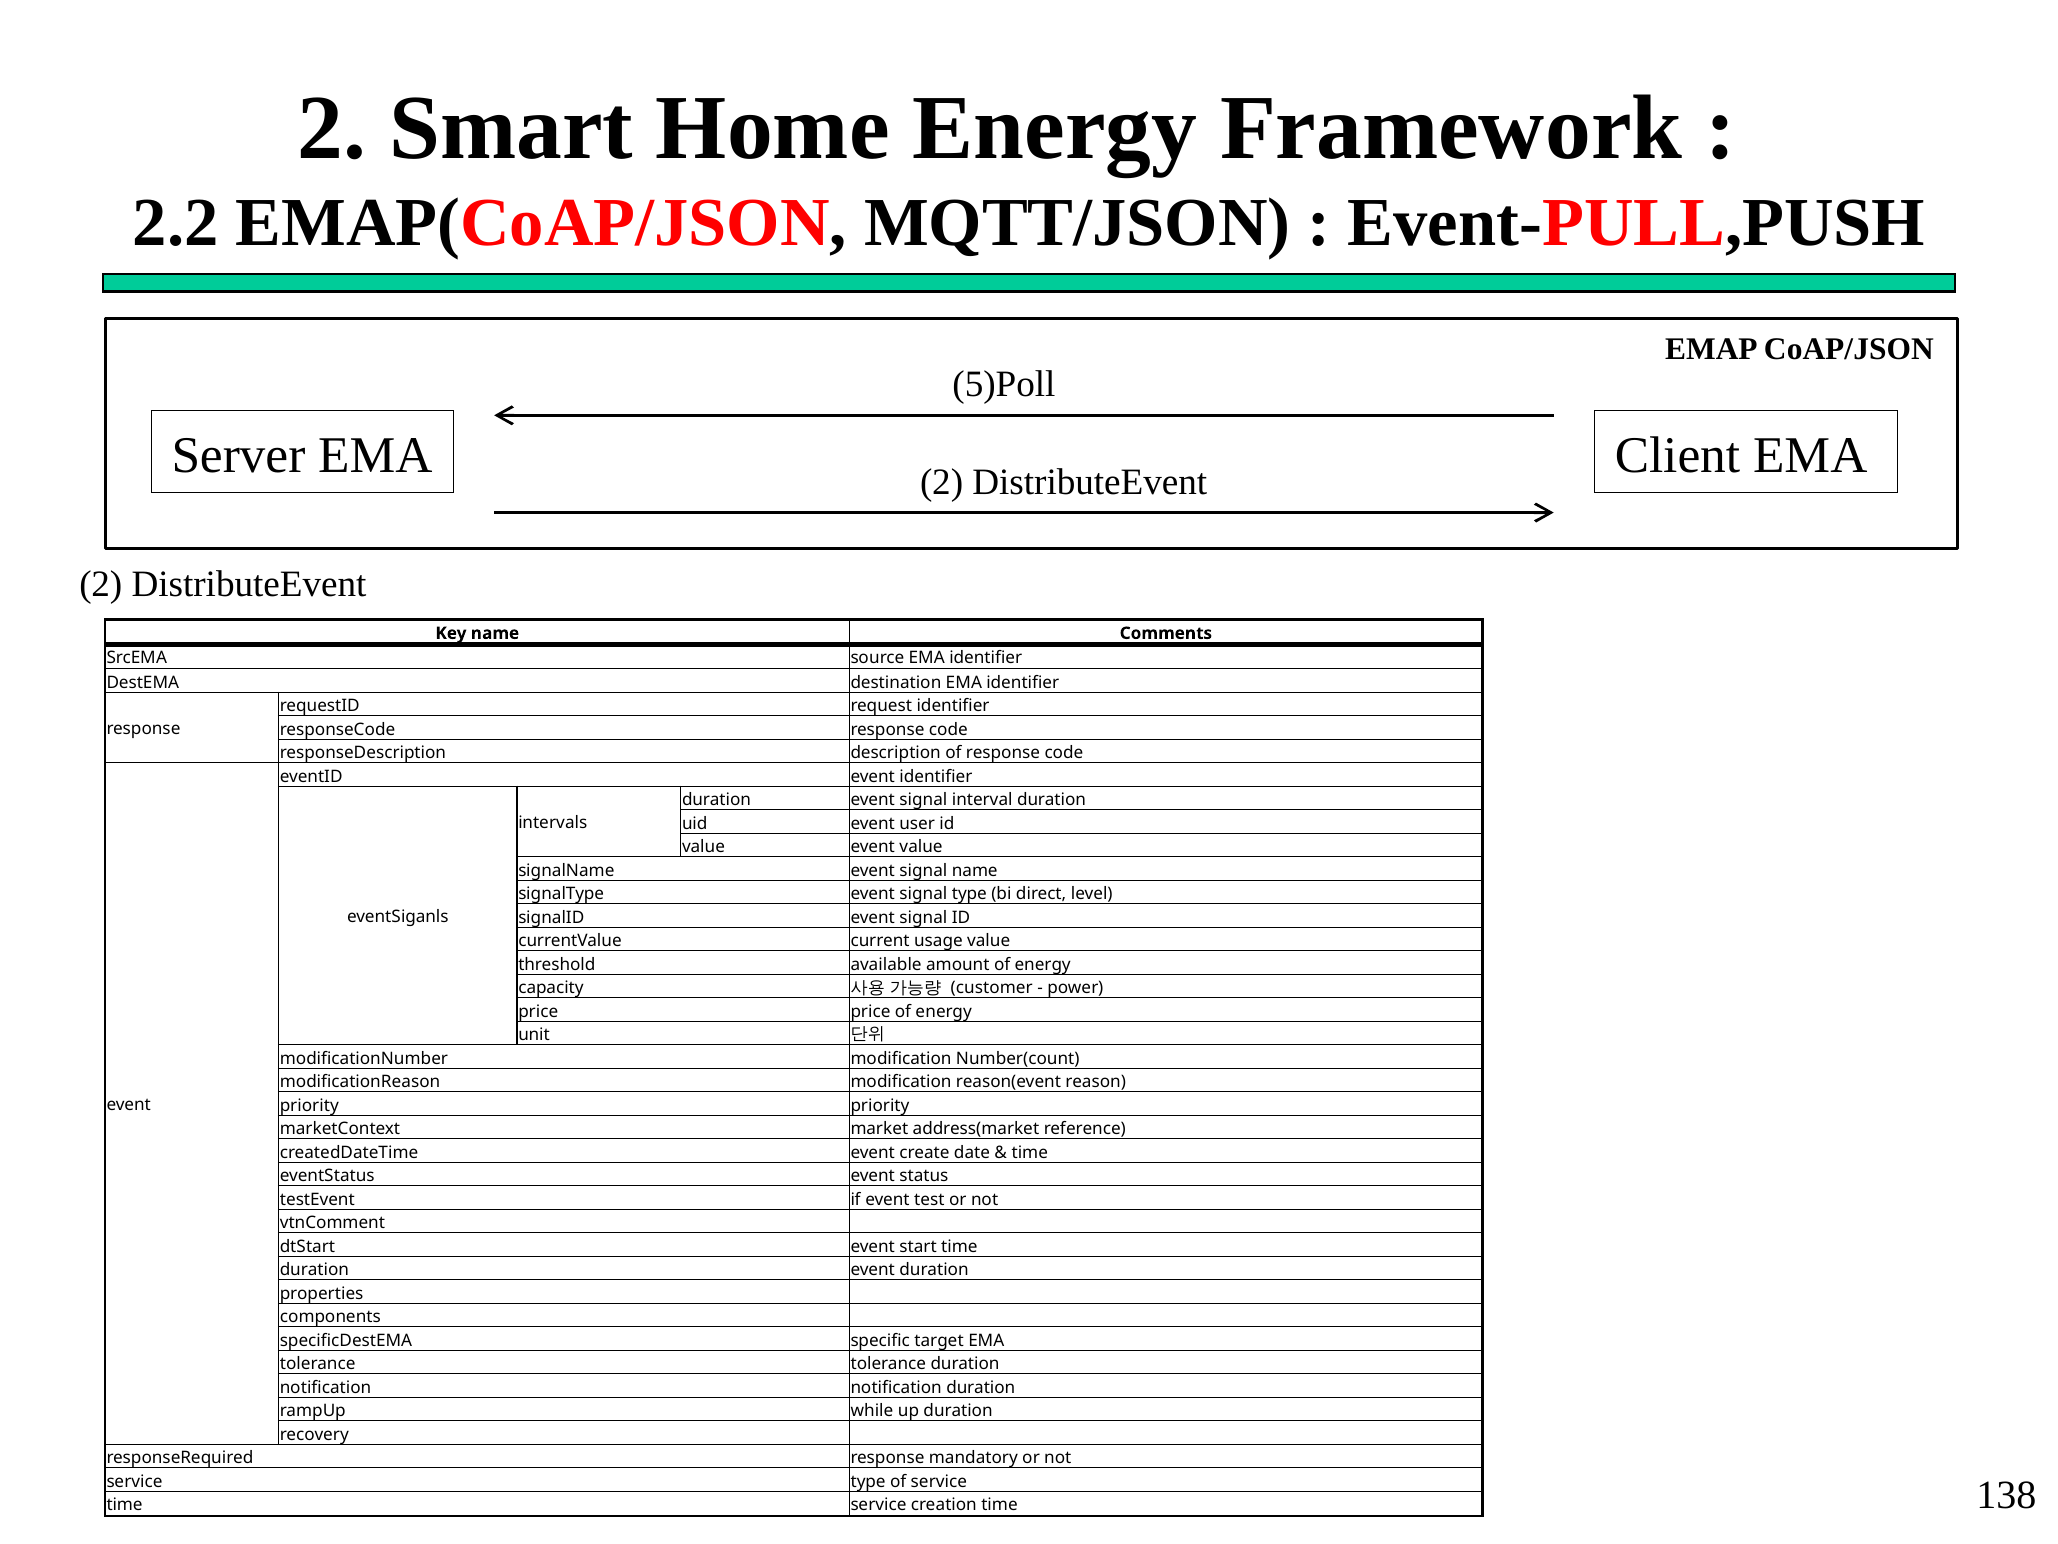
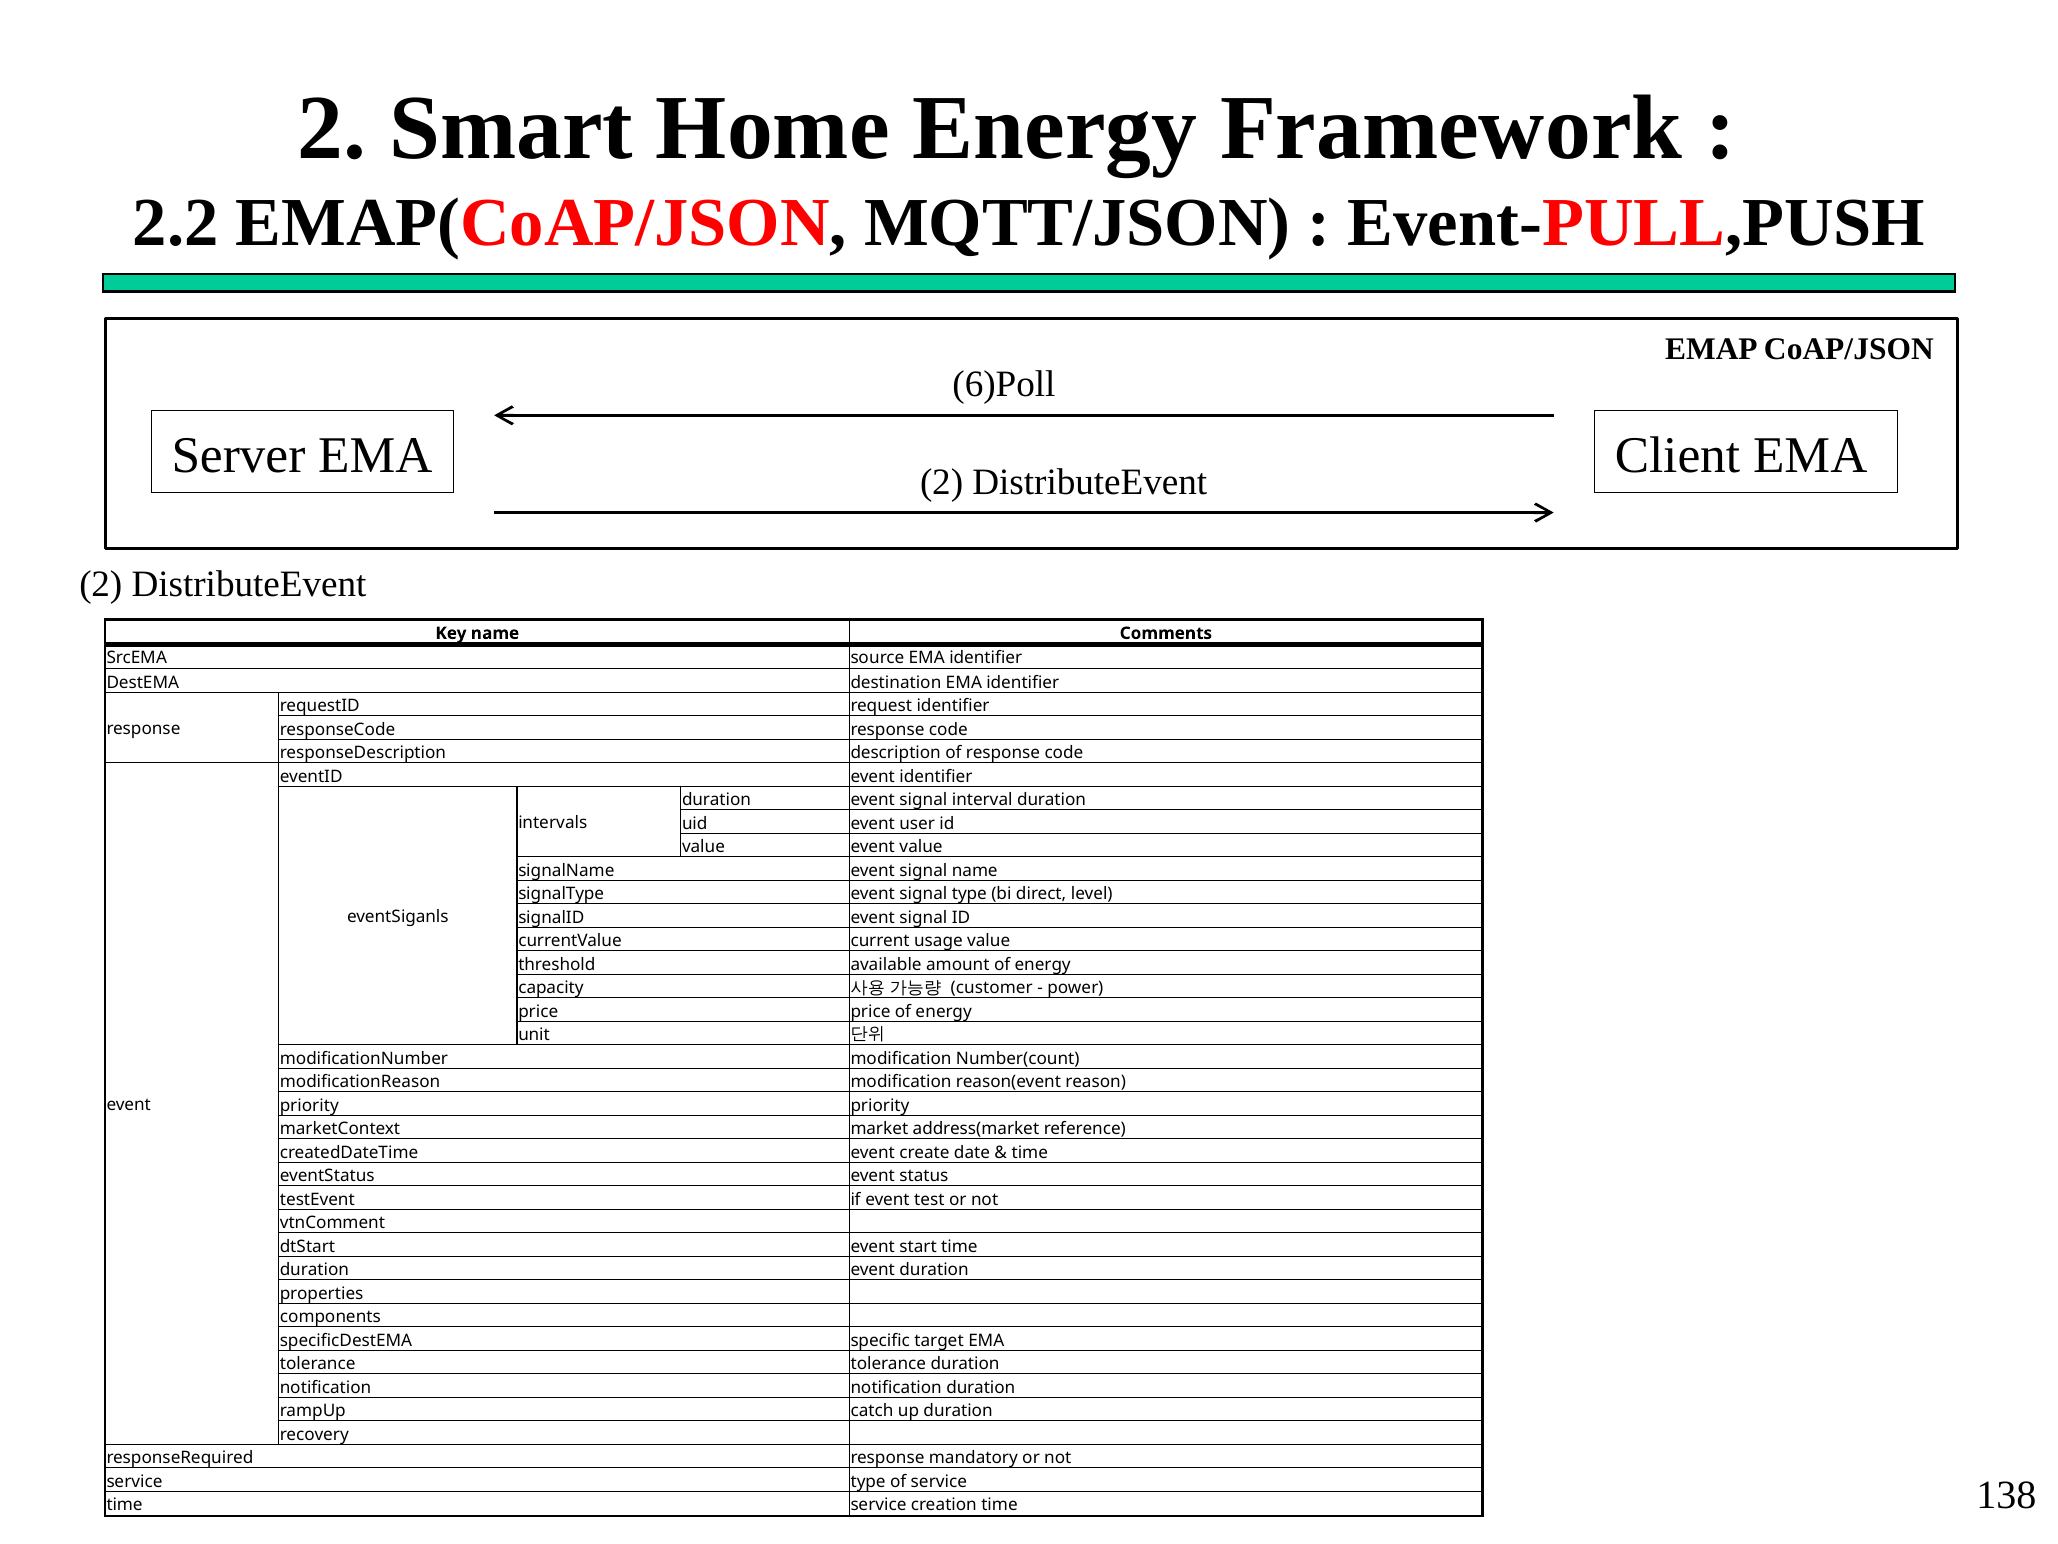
5)Poll: 5)Poll -> 6)Poll (1004, 384)
while: while -> catch (872, 1411)
